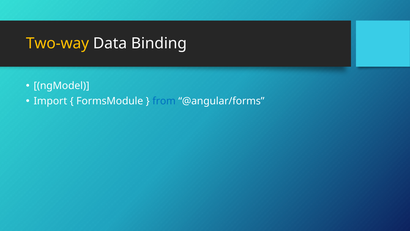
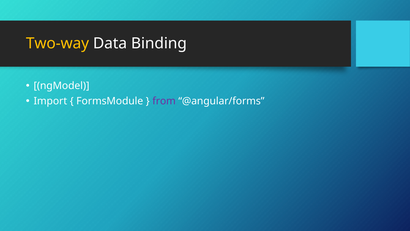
from colour: blue -> purple (164, 101)
